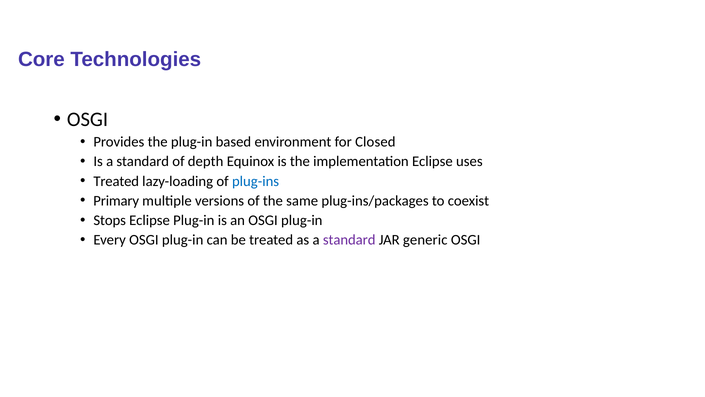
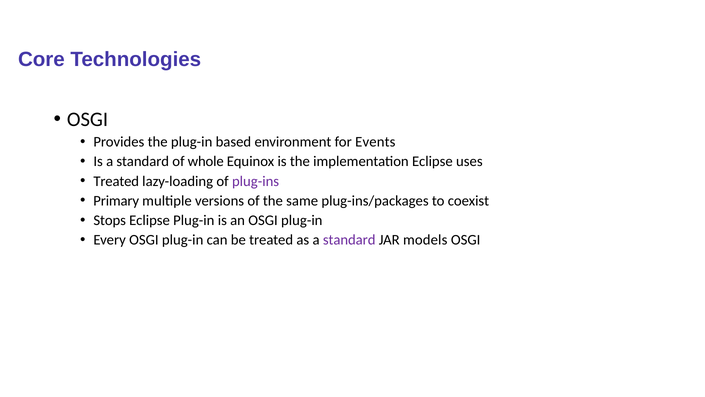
Closed: Closed -> Events (375, 142)
depth: depth -> whole (206, 161)
plug-ins colour: blue -> purple (256, 181)
generic: generic -> models (425, 240)
